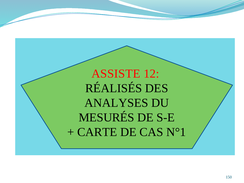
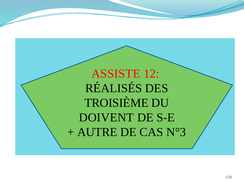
ANALYSES: ANALYSES -> TROISIÈME (116, 103)
MESURÉS: MESURÉS -> DOIVENT (106, 118)
CARTE: CARTE -> AUTRE (97, 132)
N°1: N°1 -> N°3 (176, 132)
